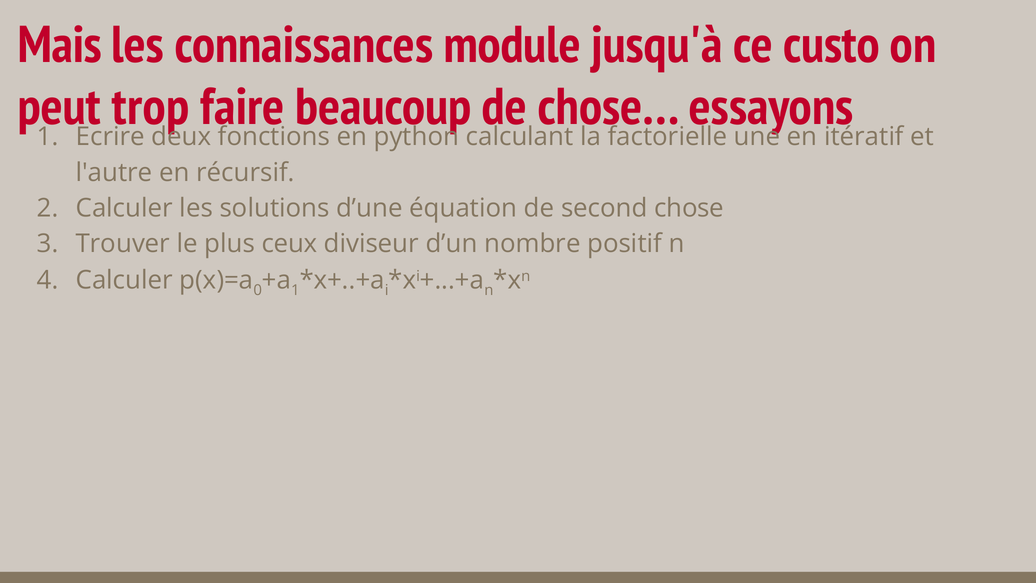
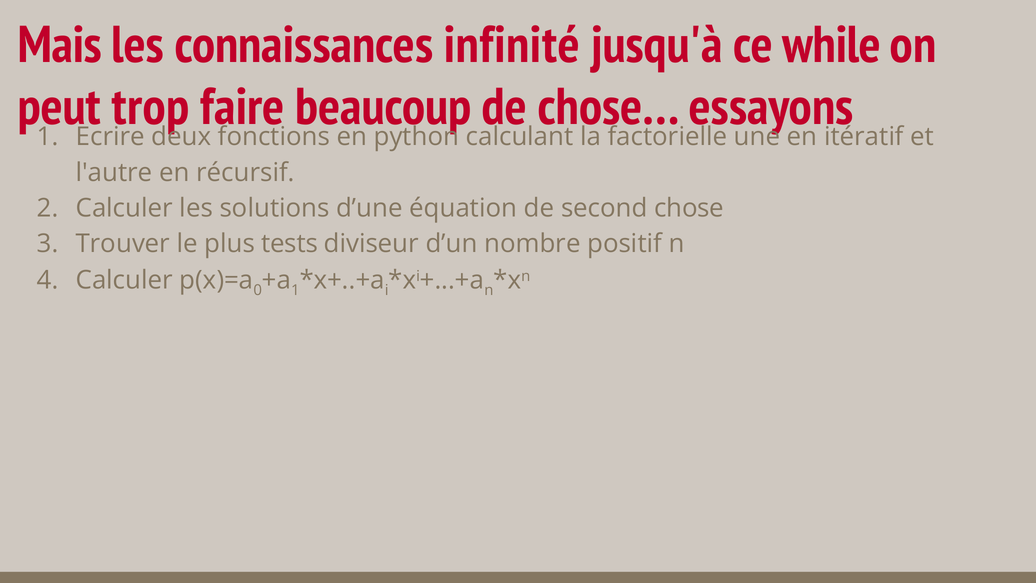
module: module -> infinité (512, 45)
custo: custo -> while (832, 45)
ceux: ceux -> tests (290, 244)
